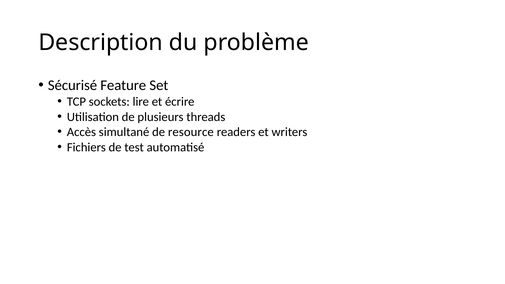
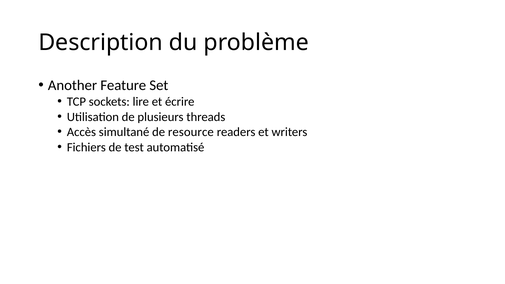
Sécurisé: Sécurisé -> Another (72, 85)
